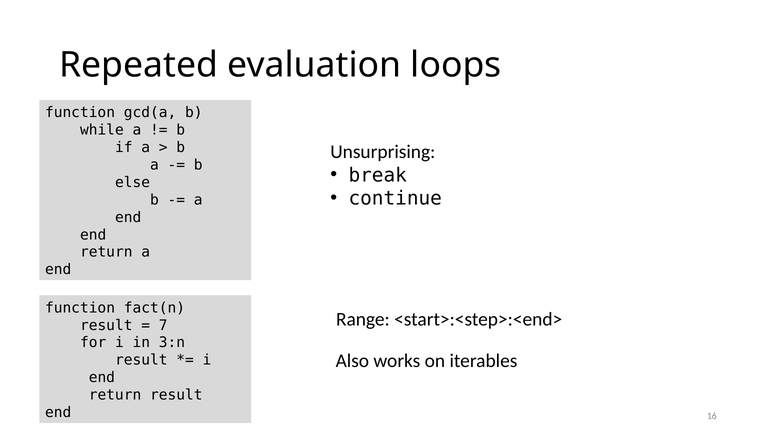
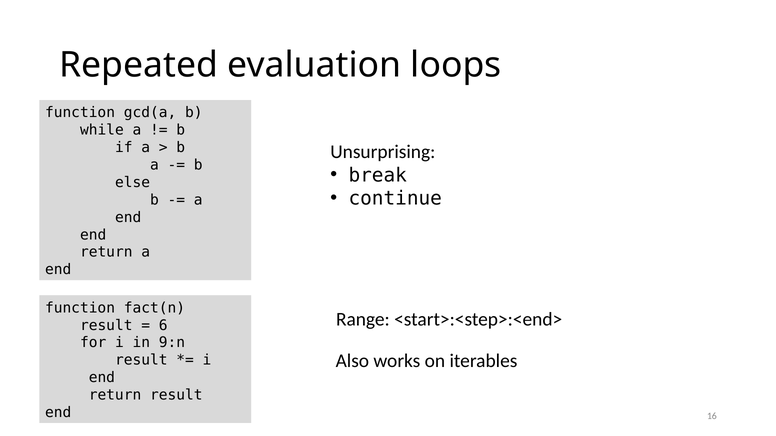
7: 7 -> 6 (163, 326)
3:n: 3:n -> 9:n (172, 343)
